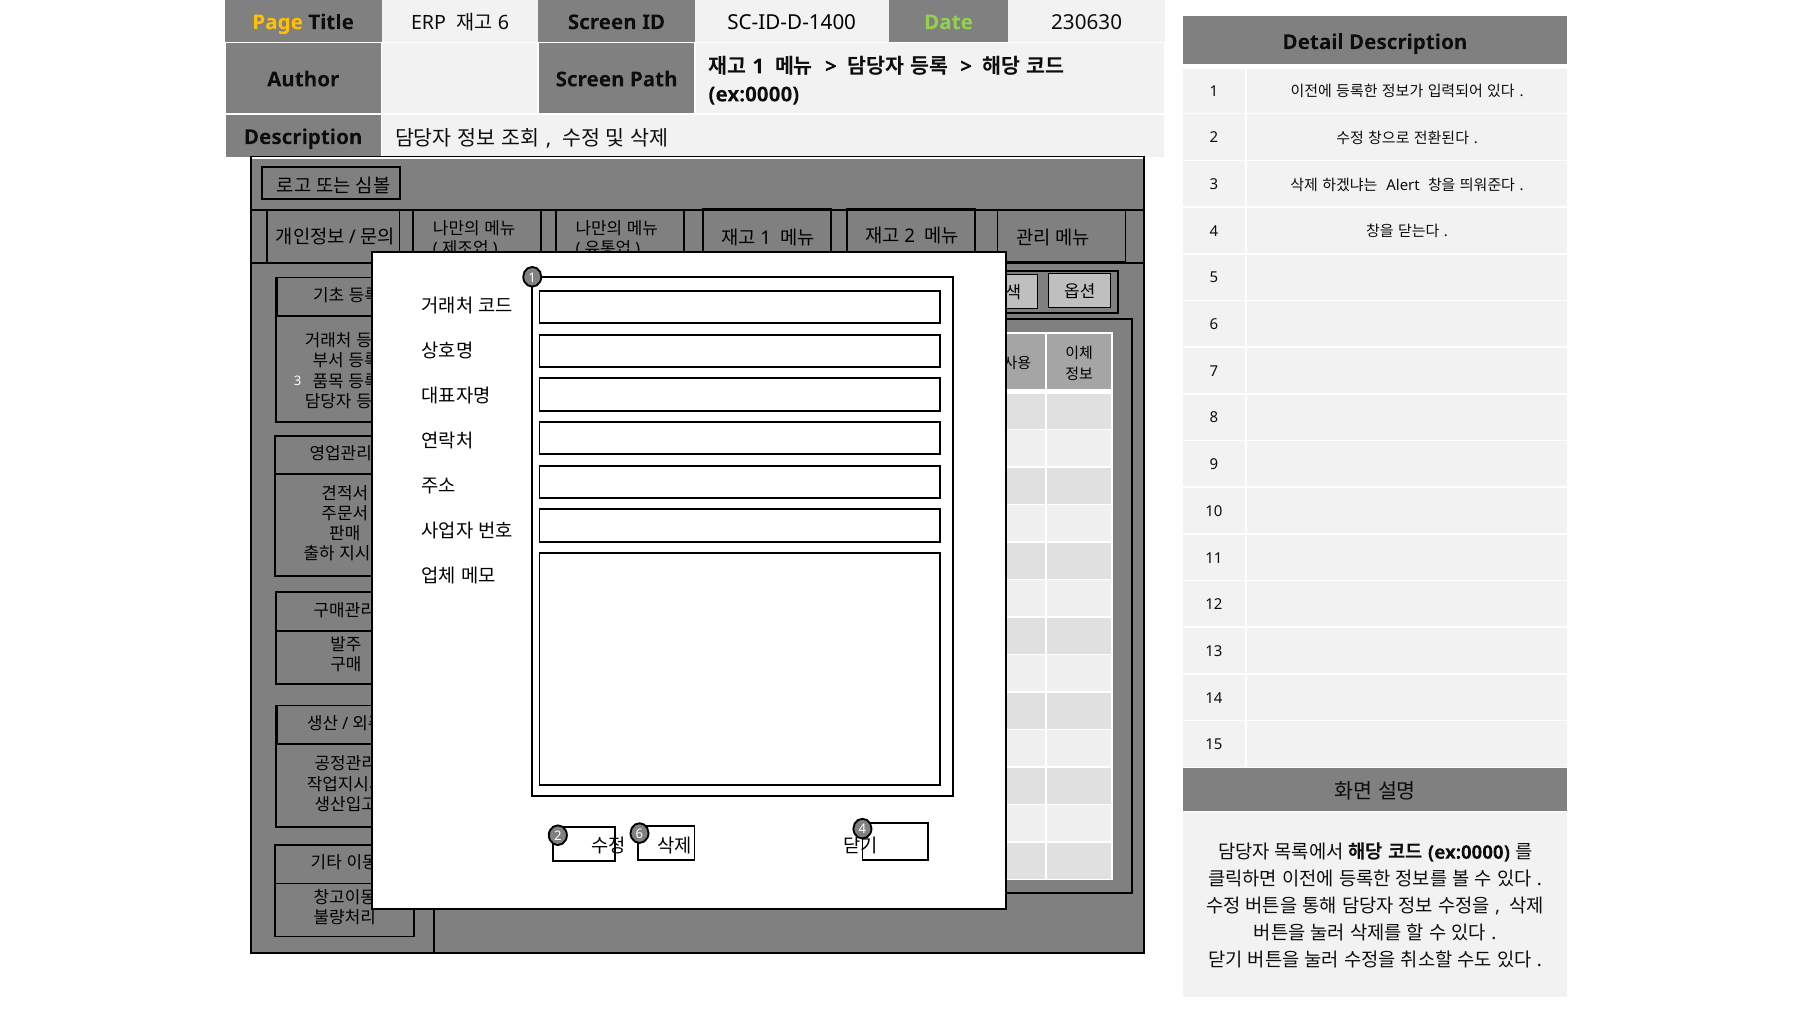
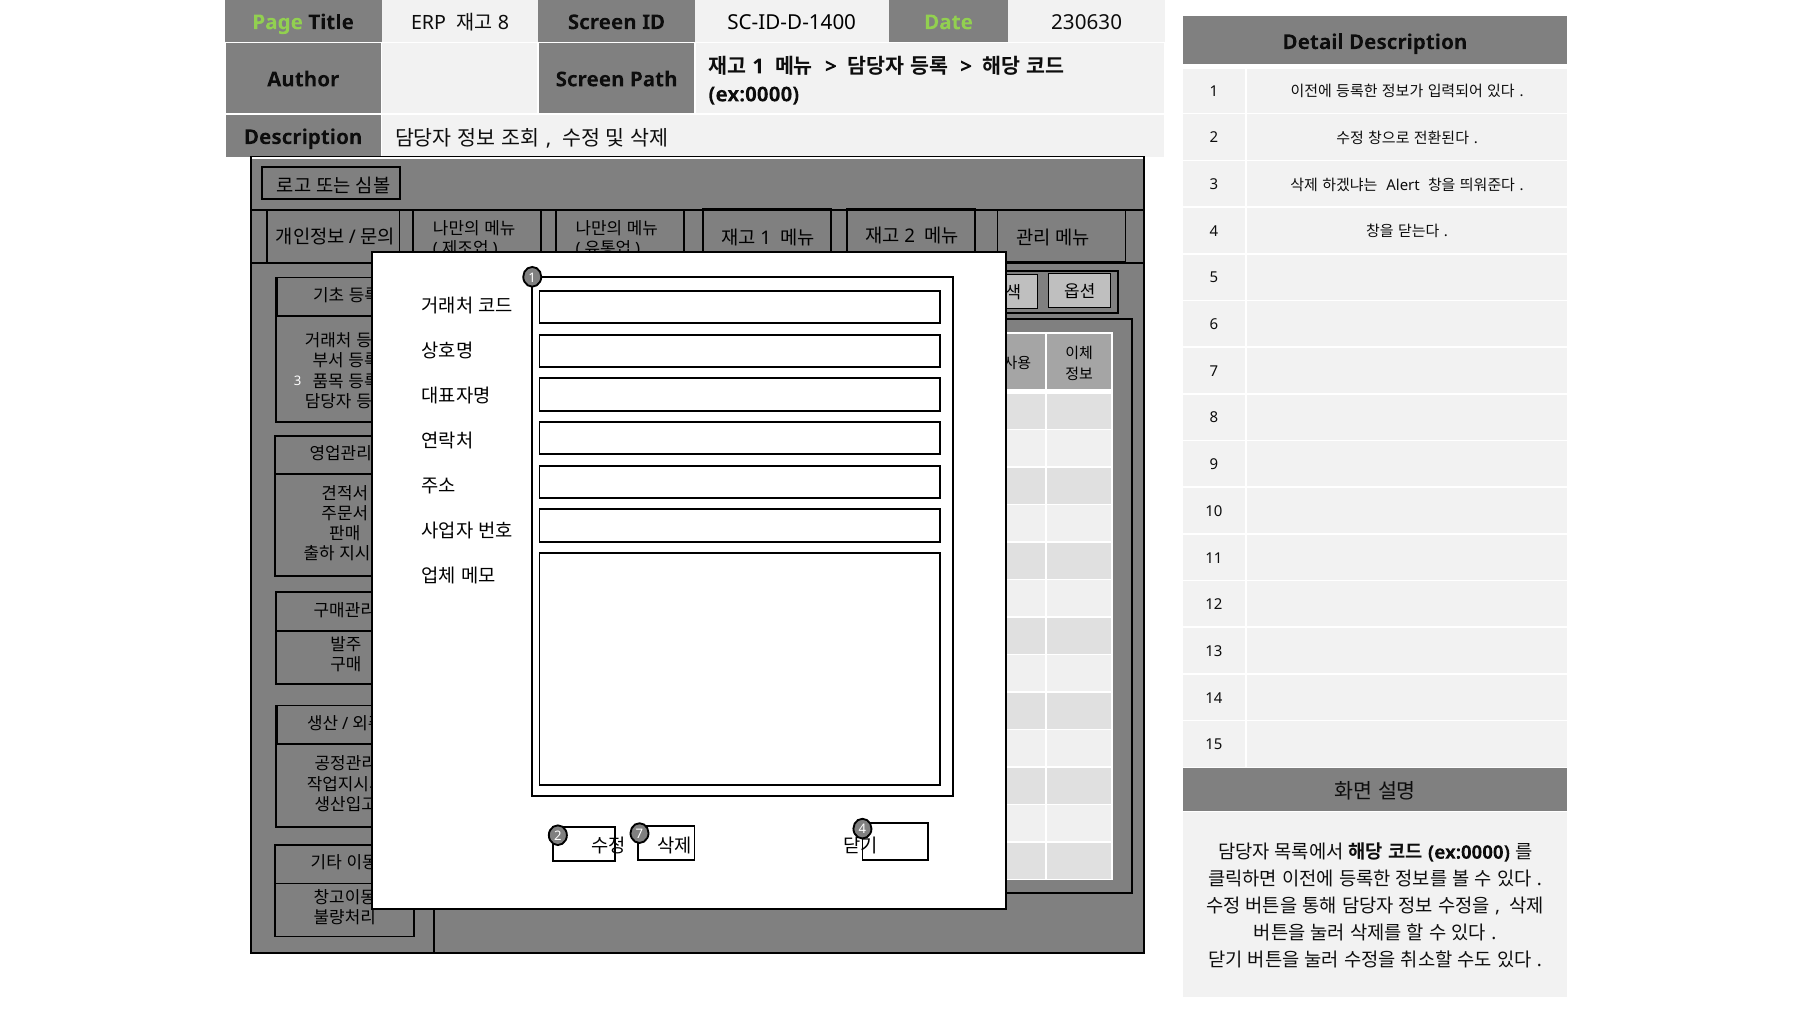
Page colour: yellow -> light green (278, 22)
6: 6 -> 8 (503, 23)
6: 6 -> 7 (639, 834)
